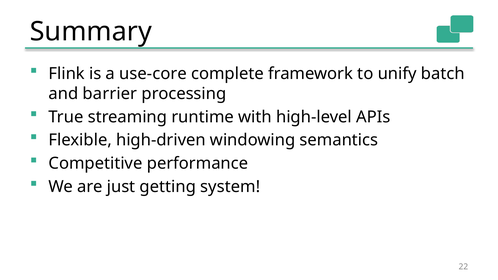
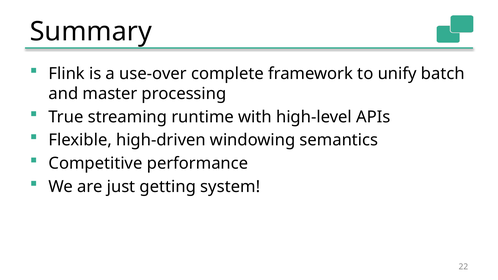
use-core: use-core -> use-over (153, 74)
barrier: barrier -> master (110, 94)
